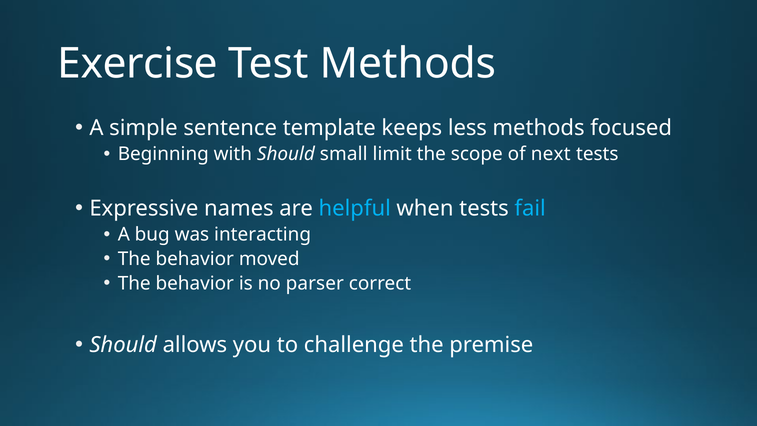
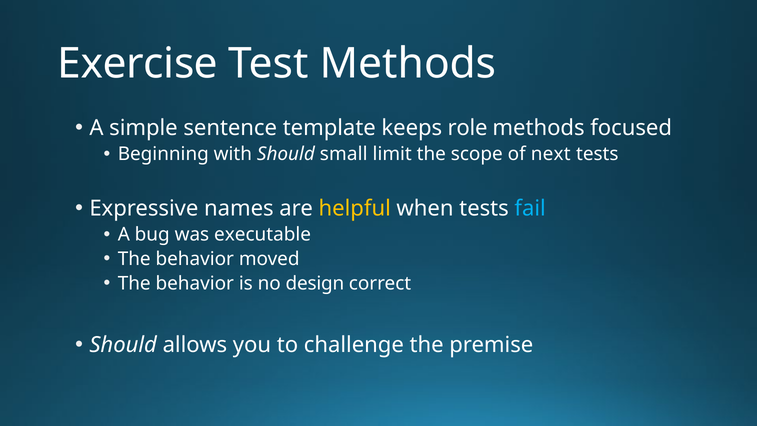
less: less -> role (467, 128)
helpful colour: light blue -> yellow (355, 208)
interacting: interacting -> executable (263, 234)
parser: parser -> design (315, 283)
